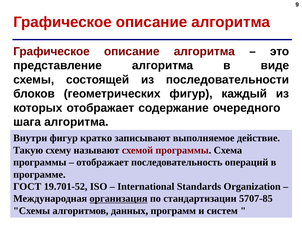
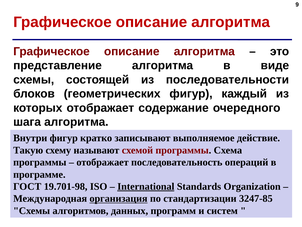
19.701-52: 19.701-52 -> 19.701-98 (66, 186)
International underline: none -> present (146, 186)
5707-85: 5707-85 -> 3247-85 (256, 198)
